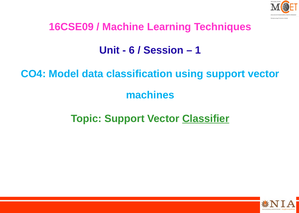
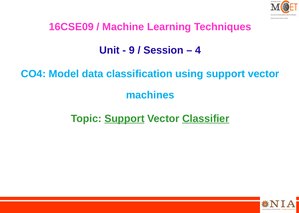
6: 6 -> 9 (132, 50)
1: 1 -> 4 (198, 50)
Support underline: none -> present (124, 119)
